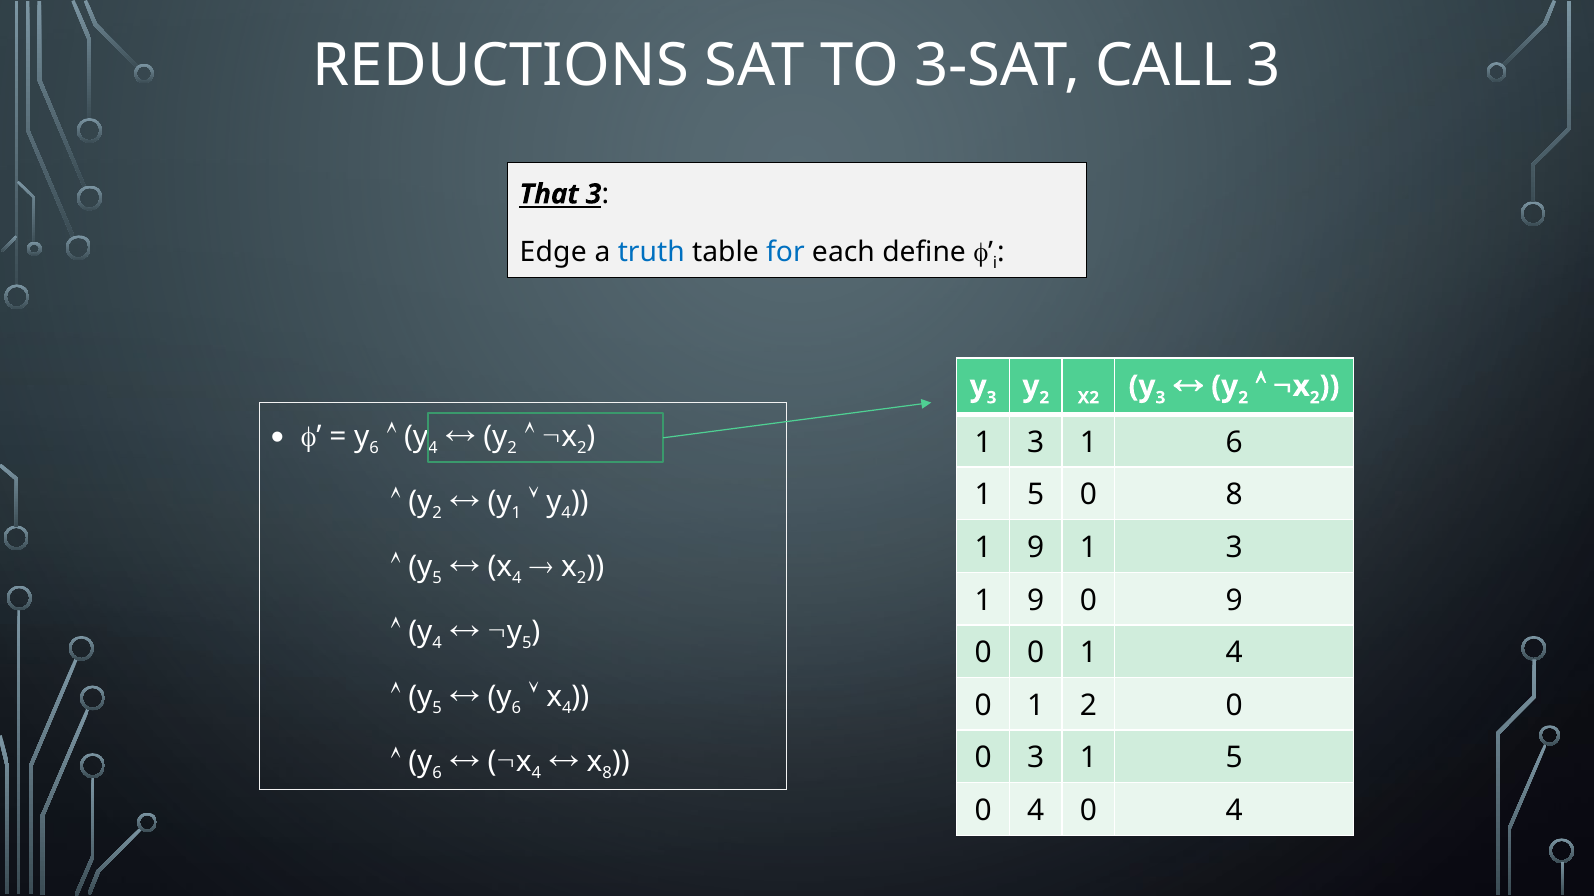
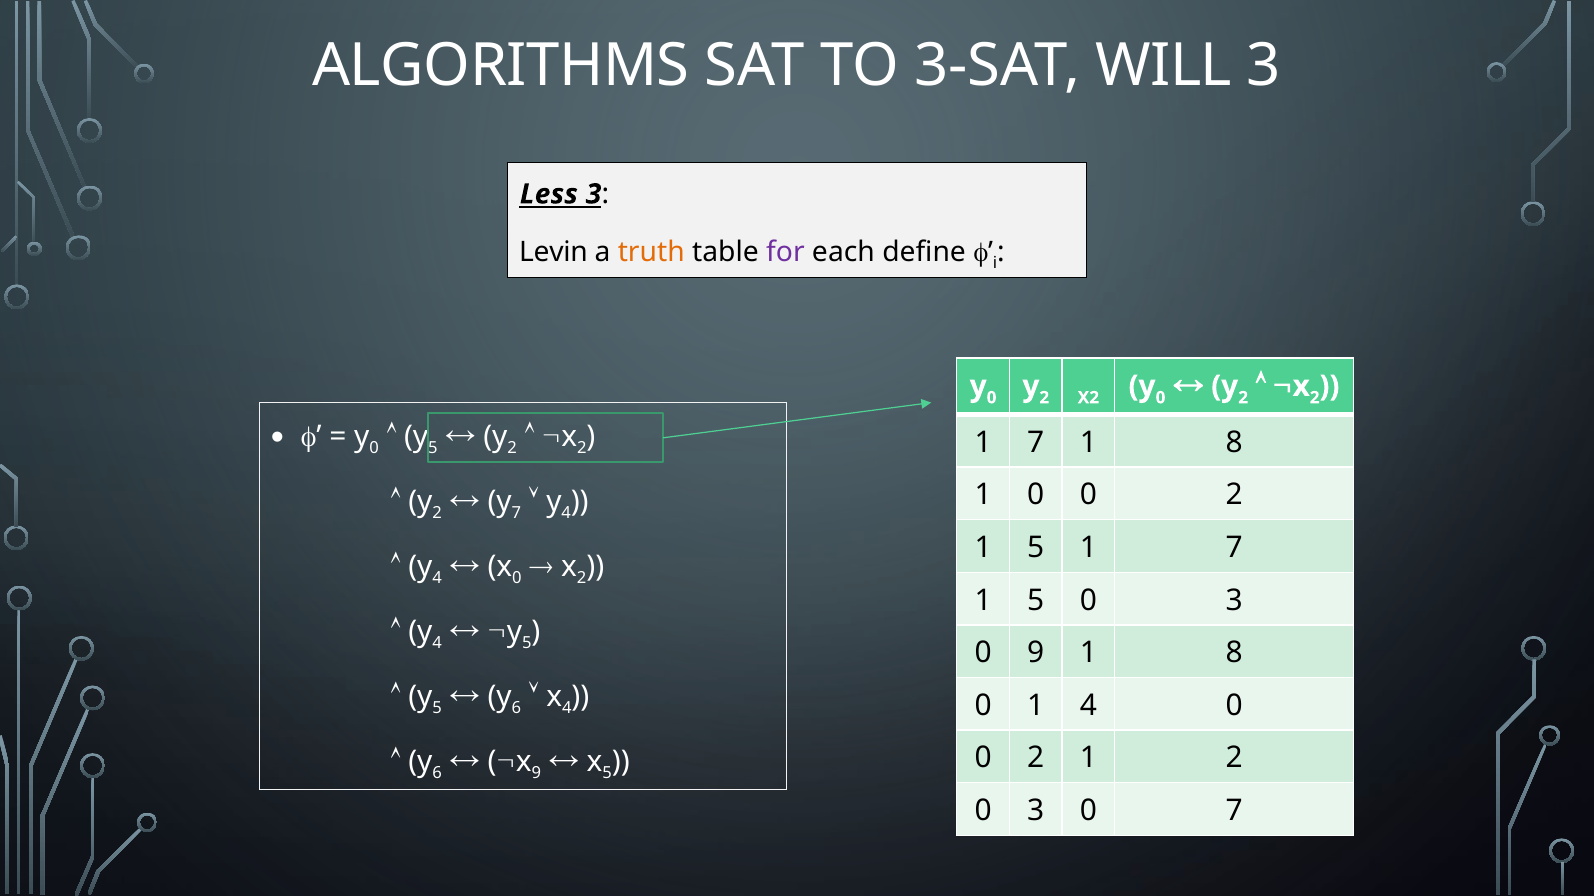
REDUCTIONS: REDUCTIONS -> ALGORITHMS (501, 66)
CALL: CALL -> WILL (1164, 66)
That: That -> Less (549, 194)
Edge: Edge -> Levin (553, 253)
truth colour: blue -> orange (651, 253)
for colour: blue -> purple (785, 253)
3: 3 -> 0 (992, 398)
3: 3 -> 0 (1161, 398)
6: 6 -> 0 (374, 448)
4: 4 -> 5 (433, 448)
3: 3 -> 7 (1036, 443)
6: 6 -> 8 (1234, 443)
5: 5 -> 0 (1036, 495)
8: 8 -> 2 (1234, 495)
1: 1 -> 7 (516, 513)
9: 9 -> 5 (1036, 548)
3: 3 -> 7 (1234, 548)
5: 5 -> 4 (437, 578)
4: 4 -> 0 (517, 578)
9: 9 -> 5 (1036, 601)
9: 9 -> 3 (1234, 601)
0: 0 -> 9 (1036, 653)
4: 4 -> 8 (1234, 653)
1 2: 2 -> 4 (1088, 706)
3: 3 -> 2 (1036, 759)
5: 5 -> 2 (1234, 759)
4: 4 -> 9 (536, 773)
8: 8 -> 5 (607, 773)
4: 4 -> 3 (1036, 811)
4: 4 -> 7 (1234, 811)
